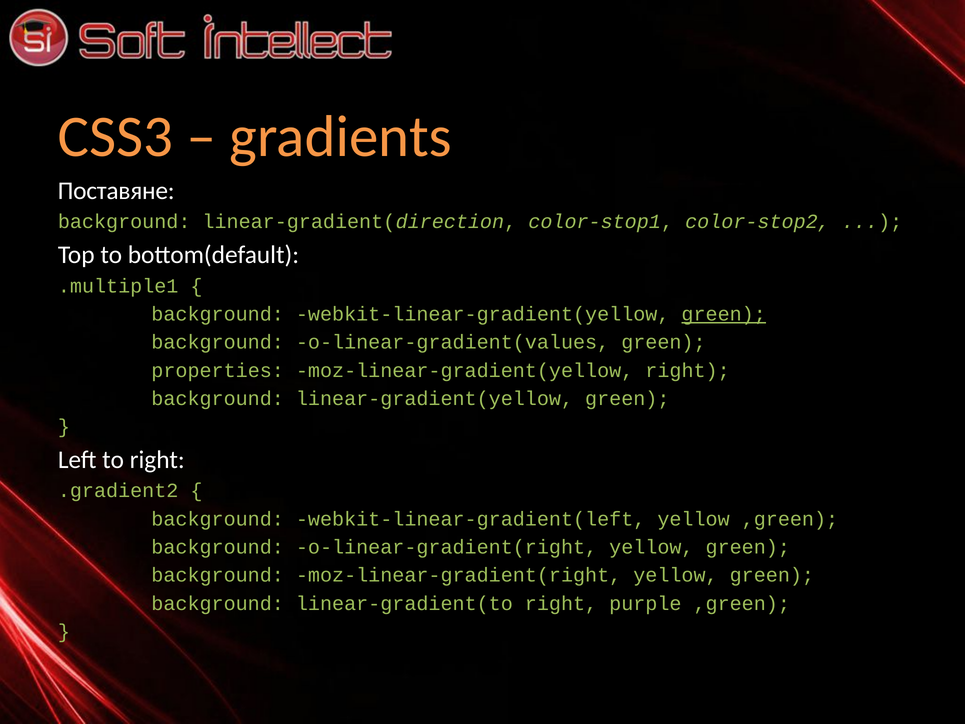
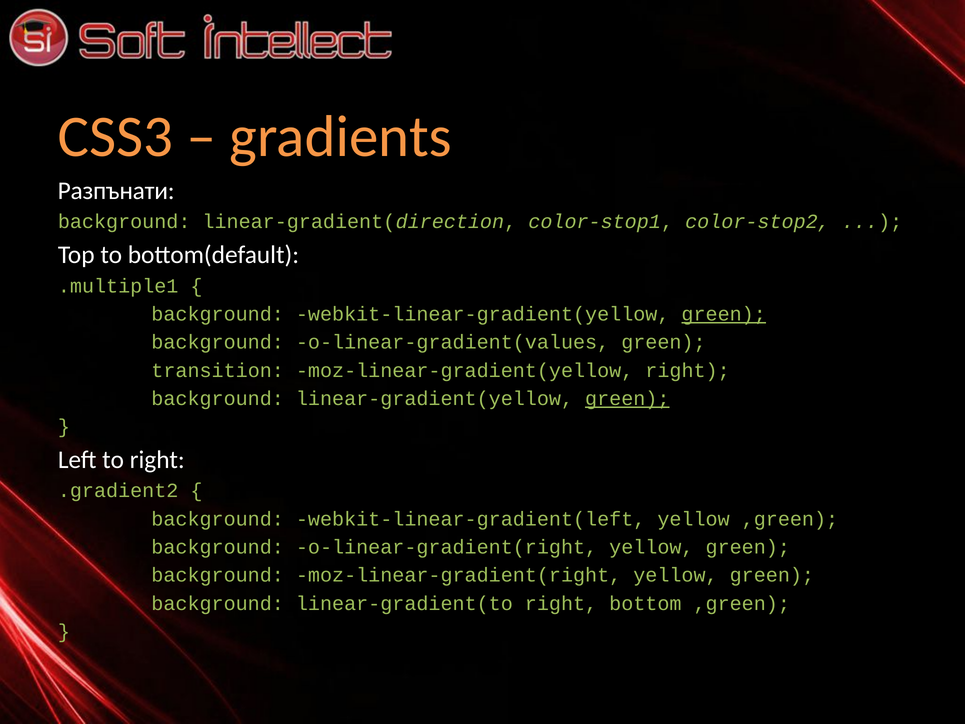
Поставяне: Поставяне -> Разпънати (116, 191)
properties: properties -> transition (218, 370)
green underline: none -> present (627, 398)
purple: purple -> bottom (645, 603)
